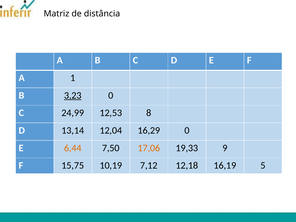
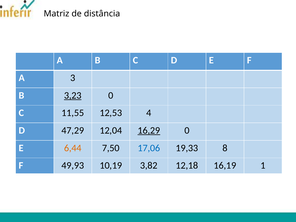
1: 1 -> 3 (73, 78)
24,99: 24,99 -> 11,55 (73, 113)
8: 8 -> 4 (149, 113)
13,14: 13,14 -> 47,29 (73, 130)
16,29 underline: none -> present (149, 130)
17,06 colour: orange -> blue (149, 148)
9: 9 -> 8 (225, 148)
15,75: 15,75 -> 49,93 (73, 165)
7,12: 7,12 -> 3,82 (149, 165)
5: 5 -> 1 (263, 165)
